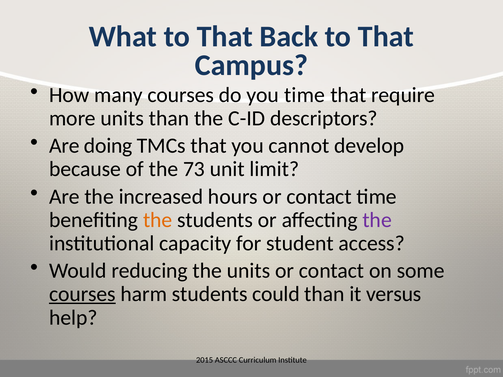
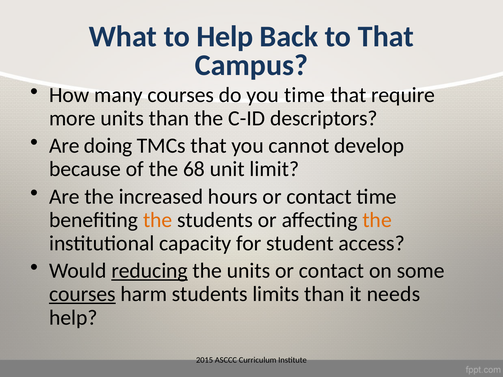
What to That: That -> Help (225, 37)
73: 73 -> 68 (194, 169)
the colour: purple -> orange (377, 220)
reducing underline: none -> present (150, 271)
could: could -> limits (276, 294)
versus: versus -> needs (394, 294)
